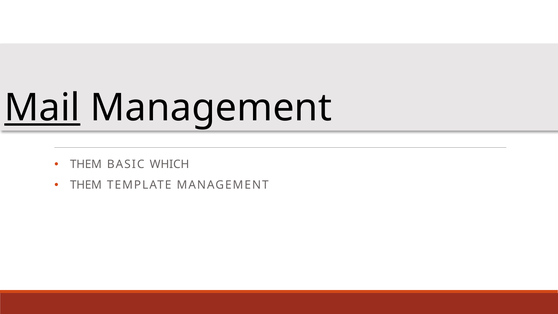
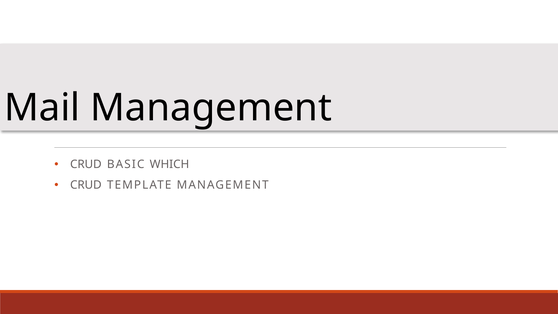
Mail underline: present -> none (42, 108)
THEM: THEM -> CRUD (86, 164)
THEM: THEM -> CRUD (86, 185)
